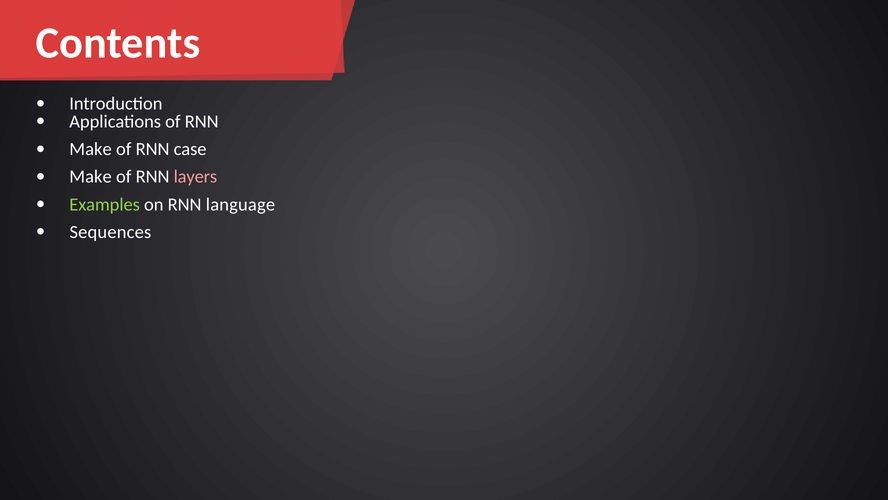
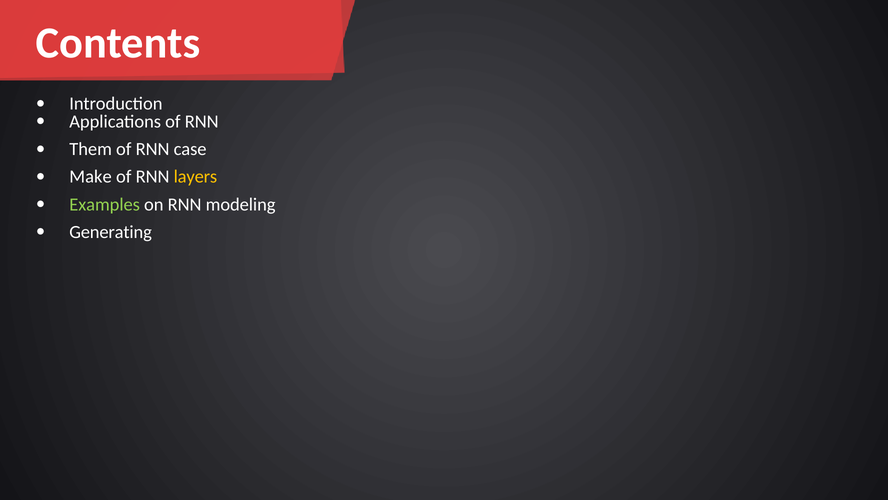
Make: Make -> Them (91, 149)
layers colour: pink -> yellow (195, 177)
language: language -> modeling (241, 204)
Sequences: Sequences -> Generating (111, 232)
